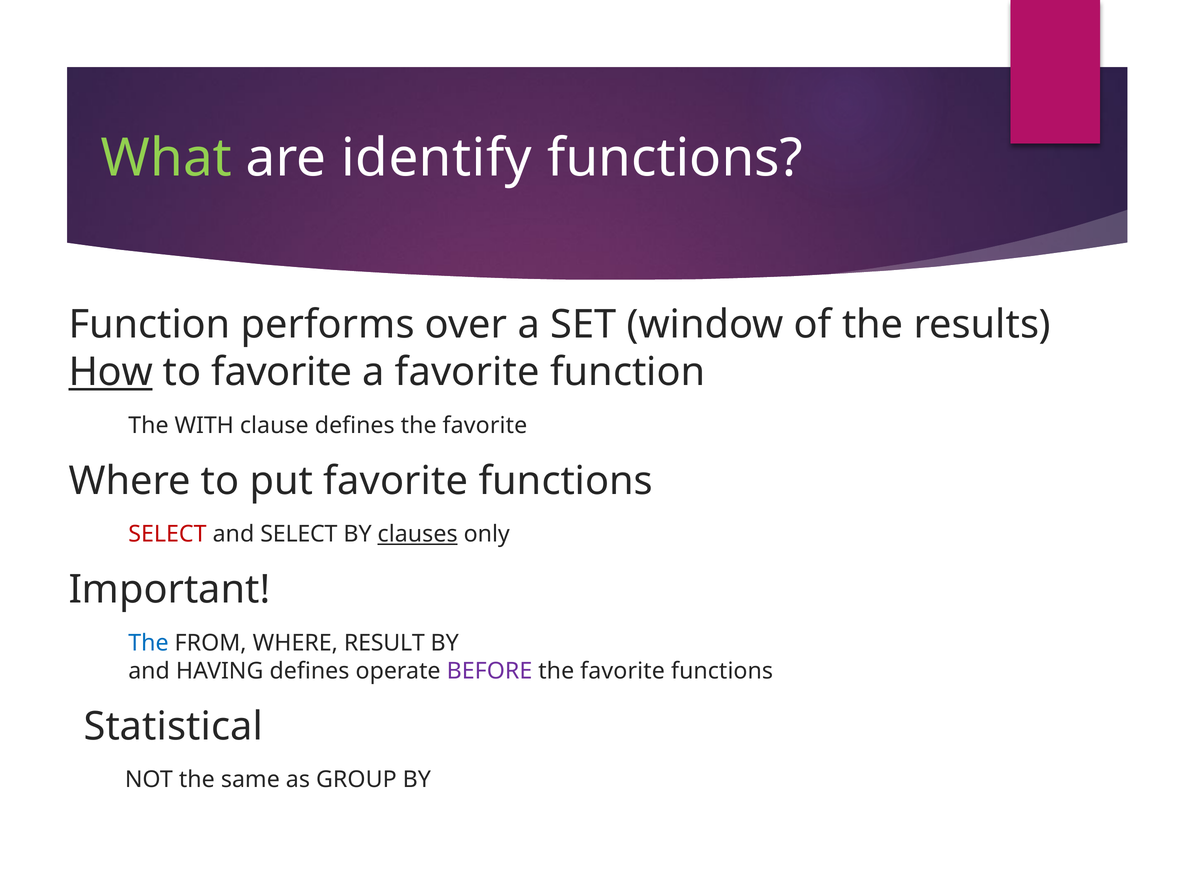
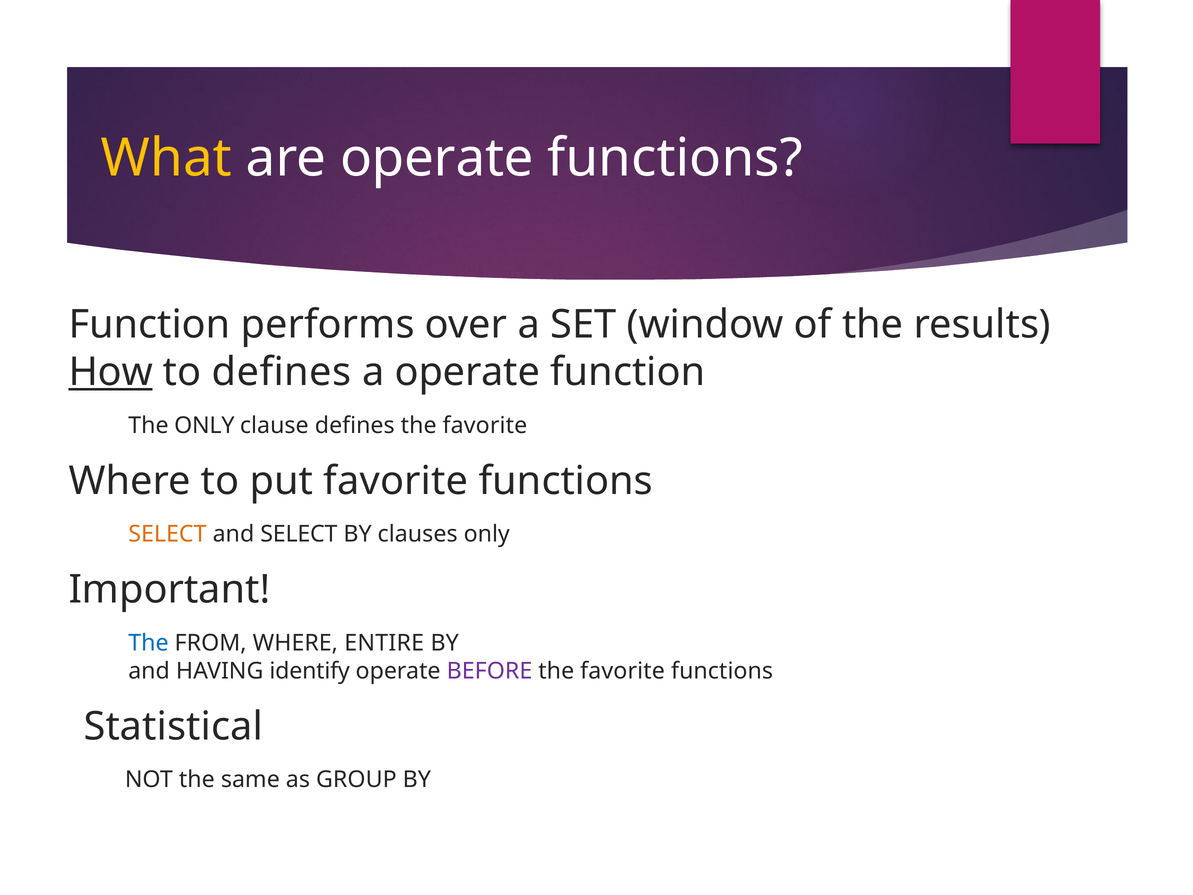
What colour: light green -> yellow (166, 158)
are identify: identify -> operate (437, 158)
to favorite: favorite -> defines (282, 372)
a favorite: favorite -> operate (467, 372)
The WITH: WITH -> ONLY (204, 425)
SELECT colour: red -> orange (167, 534)
clauses underline: present -> none (418, 534)
RESULT: RESULT -> ENTIRE (384, 643)
HAVING defines: defines -> identify (310, 671)
